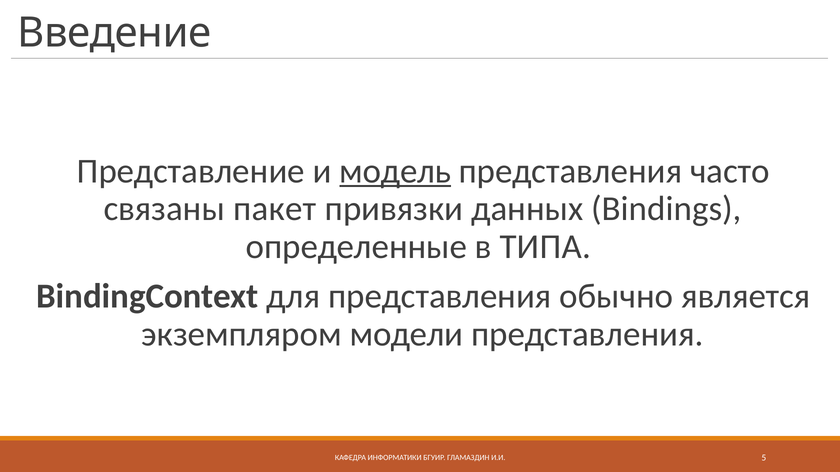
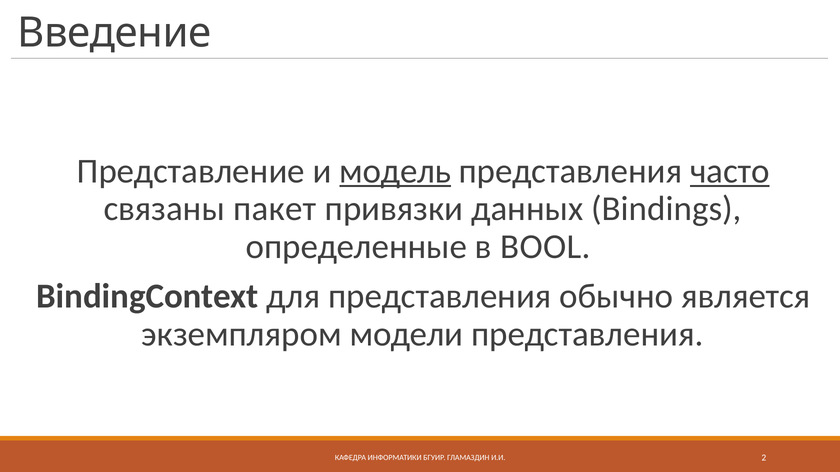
часто underline: none -> present (730, 171)
ТИПА: ТИПА -> BOOL (545, 247)
5: 5 -> 2 (764, 458)
